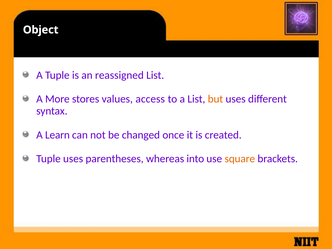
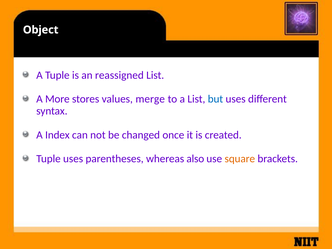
access: access -> merge (150, 99)
but colour: orange -> blue (215, 99)
Learn: Learn -> Index (57, 135)
into: into -> also (195, 159)
